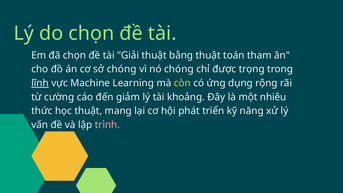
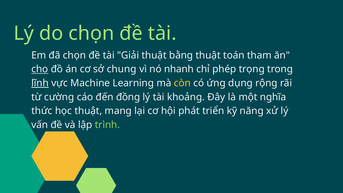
cho underline: none -> present (40, 69)
sở chóng: chóng -> chung (122, 69)
nó chóng: chóng -> nhanh (179, 69)
được: được -> phép (224, 69)
giảm: giảm -> đồng (128, 97)
nhiêu: nhiêu -> nghĩa (273, 97)
trình colour: pink -> light green (107, 125)
